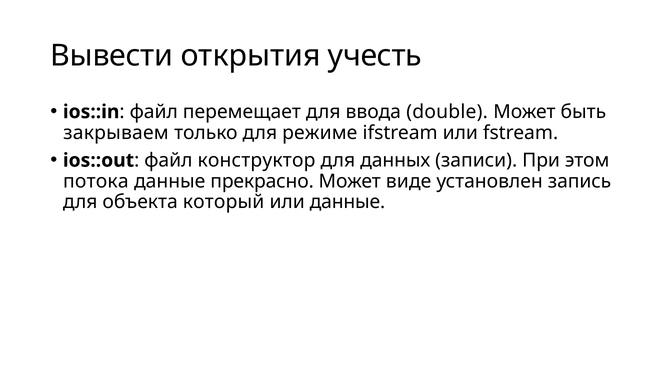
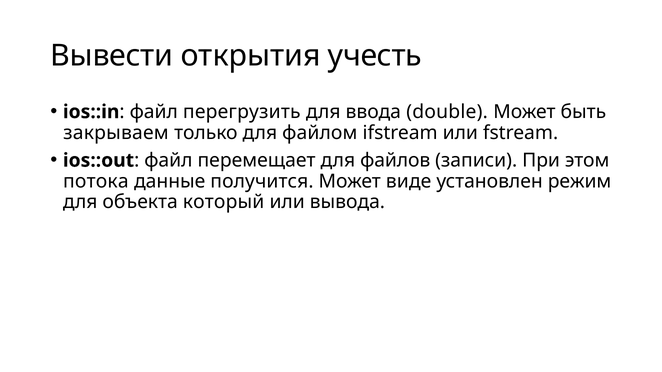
перемещает: перемещает -> перегрузить (242, 112)
режиме: режиме -> файлом (320, 133)
конструктор: конструктор -> перемещает (257, 161)
данных: данных -> файлов (395, 161)
прекрасно: прекрасно -> получится (262, 181)
запись: запись -> режим (580, 181)
или данные: данные -> вывода (347, 202)
